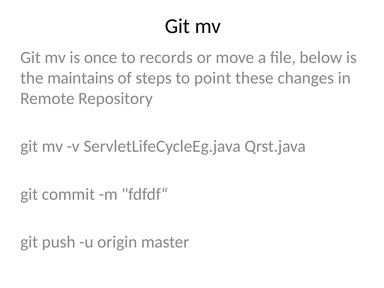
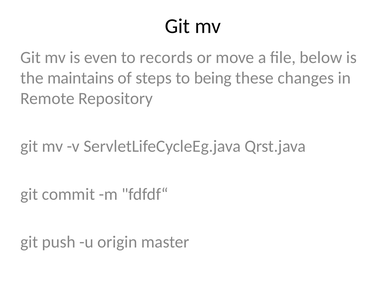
once: once -> even (101, 58)
point: point -> being (213, 78)
